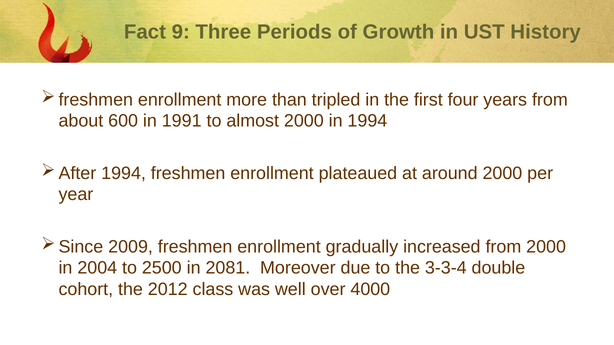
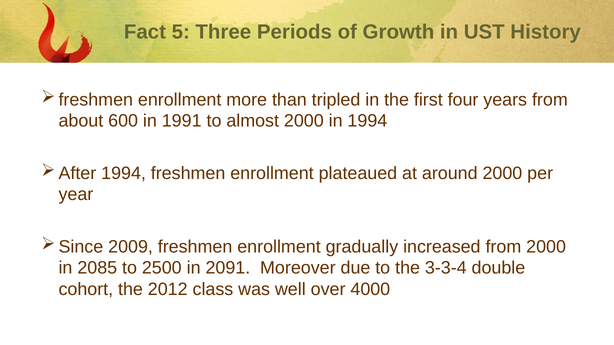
9: 9 -> 5 (181, 32)
2004: 2004 -> 2085 (97, 268)
2081: 2081 -> 2091 (228, 268)
